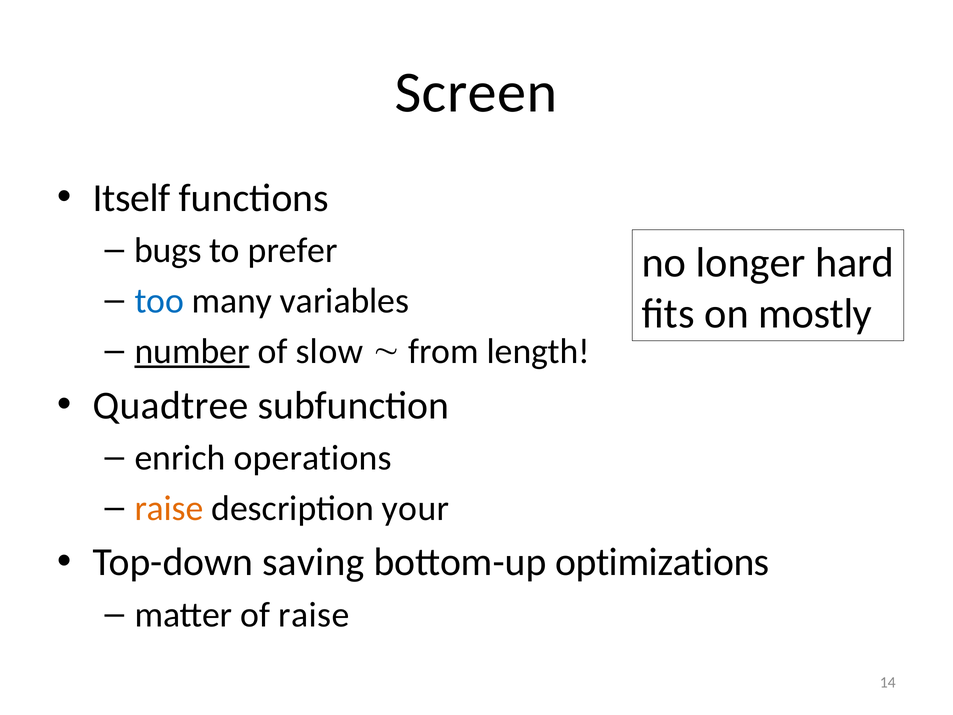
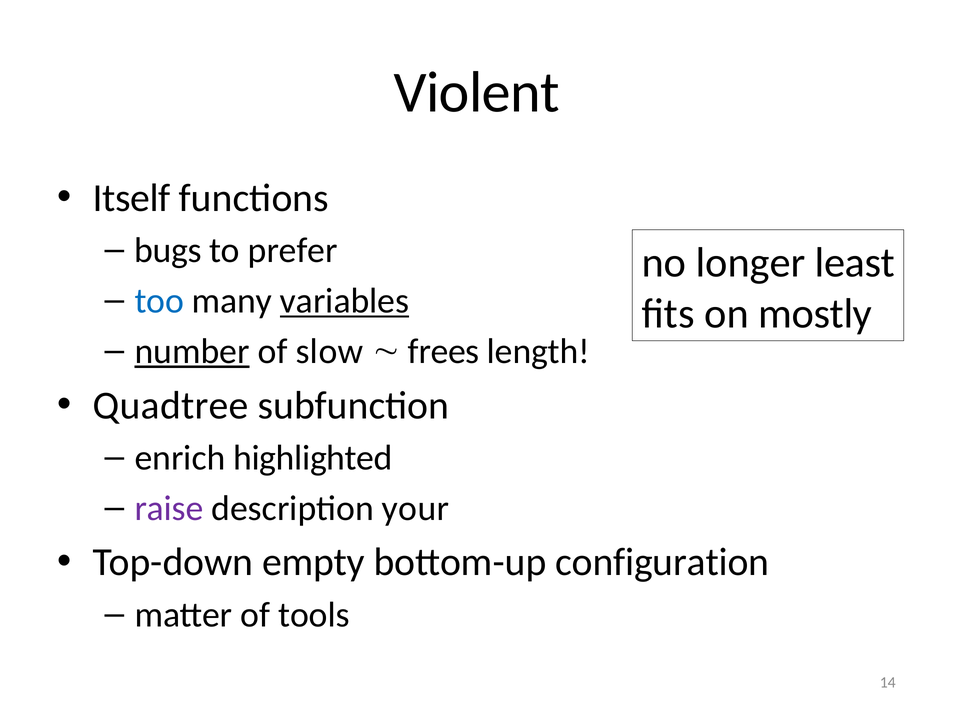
Screen: Screen -> Violent (477, 92)
hard: hard -> least (855, 263)
variables underline: none -> present (345, 301)
from: from -> frees (444, 351)
operations: operations -> highlighted (313, 458)
raise colour: orange -> purple (169, 508)
saving: saving -> empty (313, 562)
optimizations: optimizations -> configuration (662, 562)
of raise: raise -> tools (314, 615)
